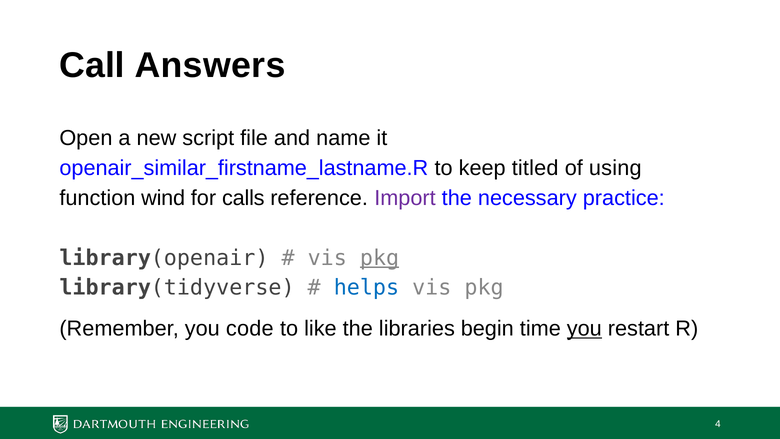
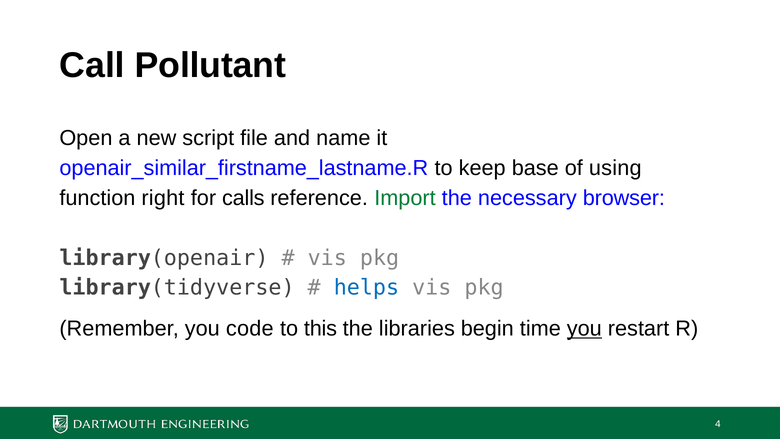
Answers: Answers -> Pollutant (210, 66)
titled: titled -> base (535, 168)
wind: wind -> right (163, 198)
Import colour: purple -> green (405, 198)
practice: practice -> browser (624, 198)
pkg underline: present -> none (380, 258)
like: like -> this (321, 328)
